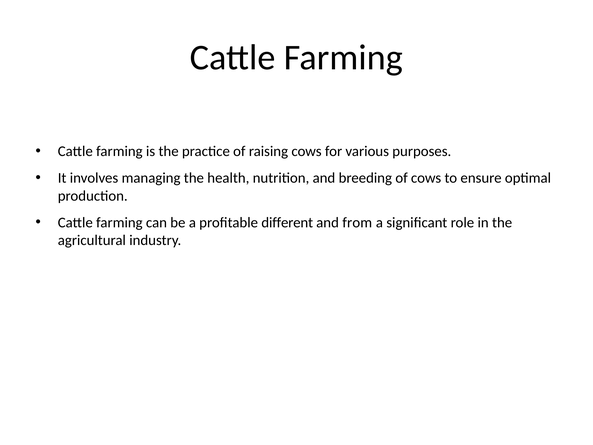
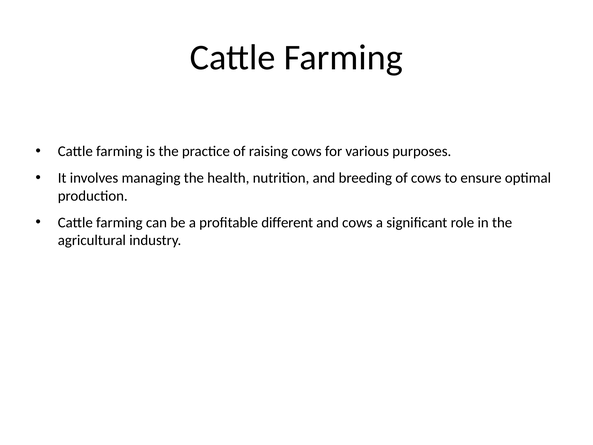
and from: from -> cows (357, 222)
